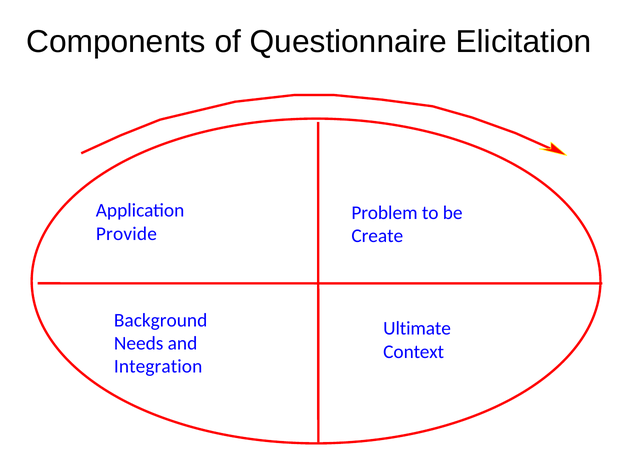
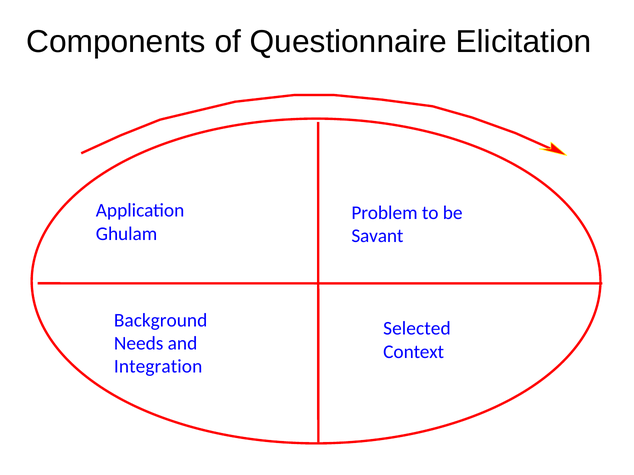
Provide: Provide -> Ghulam (127, 234)
Create: Create -> Savant (377, 236)
Ultimate: Ultimate -> Selected (417, 329)
